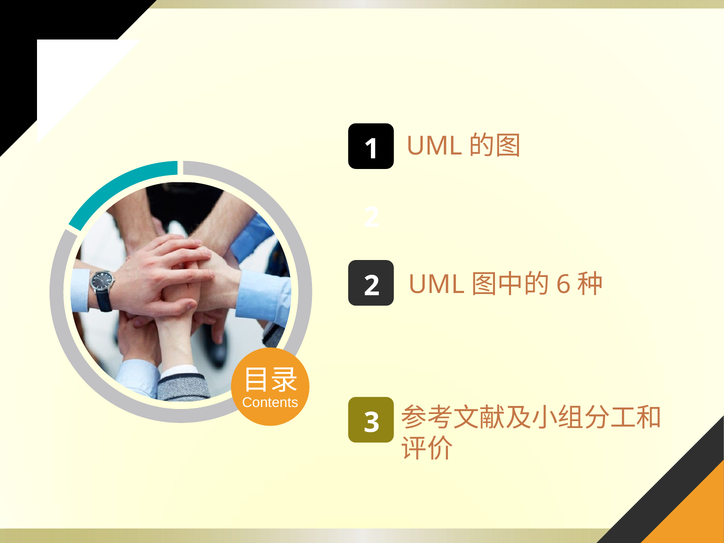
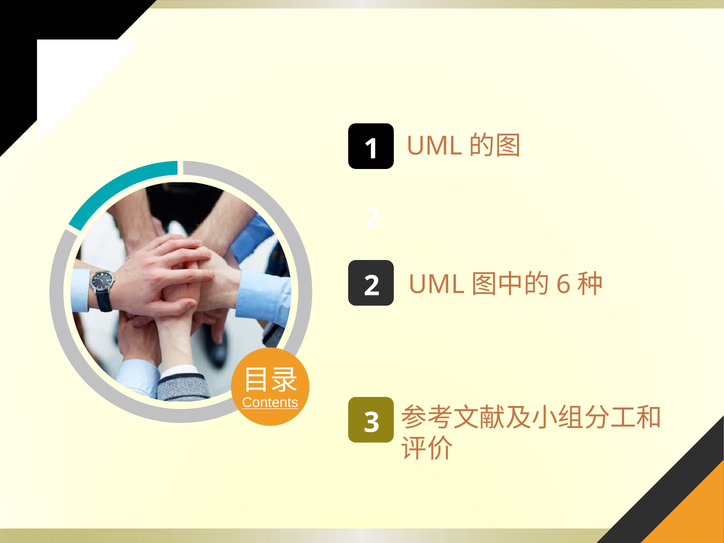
Contents underline: none -> present (270, 403)
